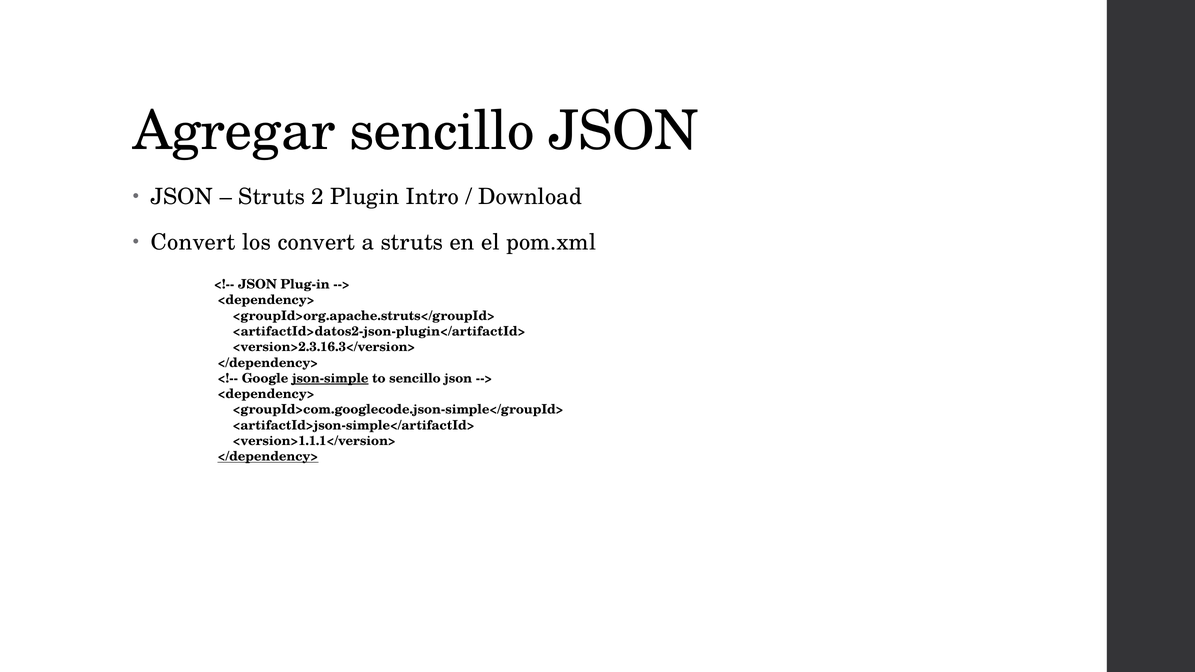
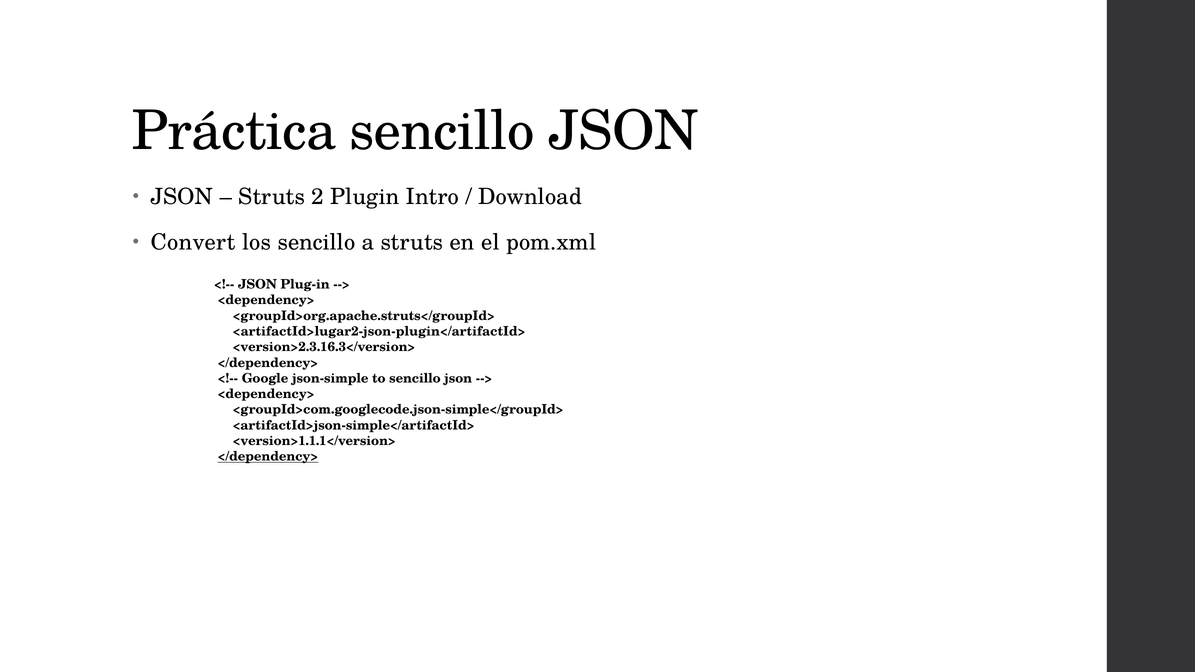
Agregar: Agregar -> Práctica (234, 131)
los convert: convert -> sencillo (316, 242)
<artifactId>datos2-json-plugin</artifactId>: <artifactId>datos2-json-plugin</artifactId> -> <artifactId>lugar2-json-plugin</artifactId> (379, 331)
json-simple underline: present -> none (330, 378)
